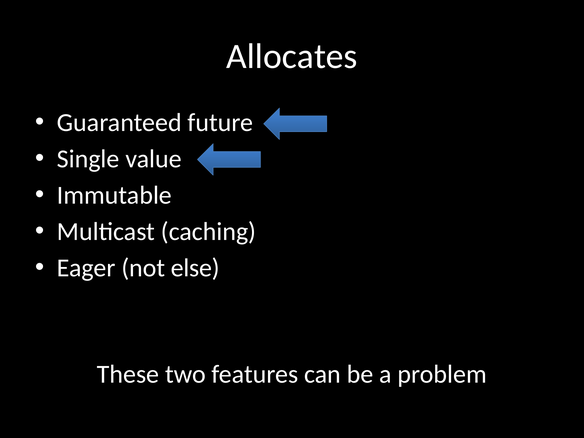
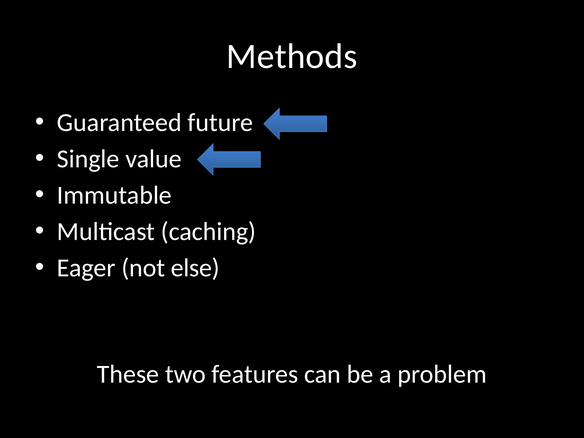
Allocates: Allocates -> Methods (292, 57)
